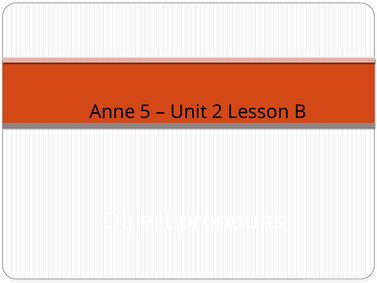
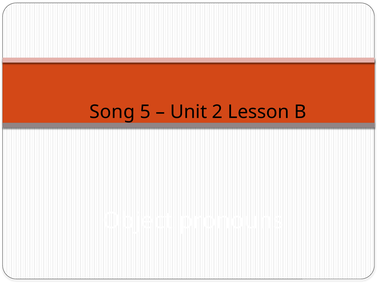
Anne: Anne -> Song (112, 112)
